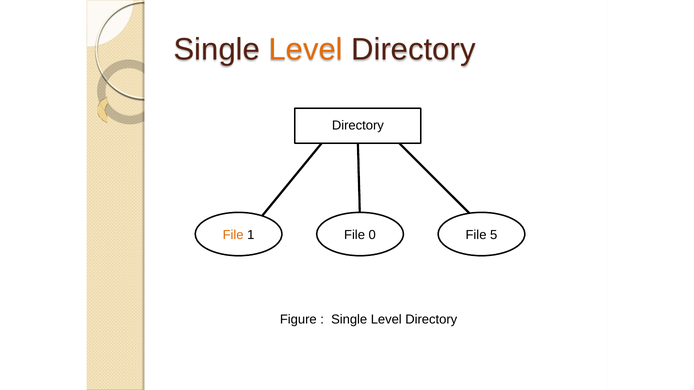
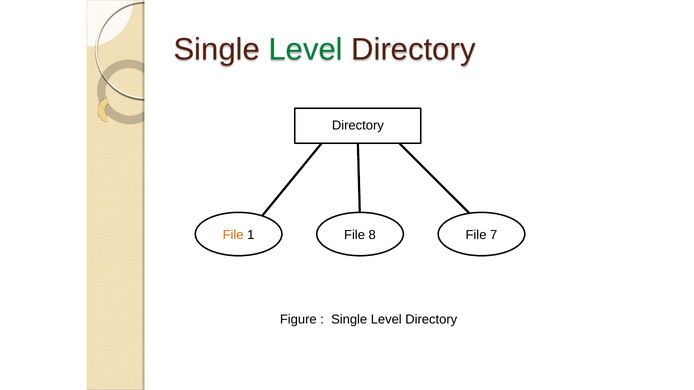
Level colour: orange -> green (306, 50)
0: 0 -> 8 (372, 235)
5: 5 -> 7 (494, 235)
